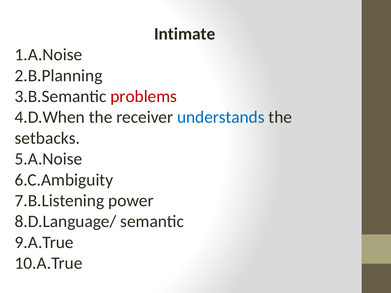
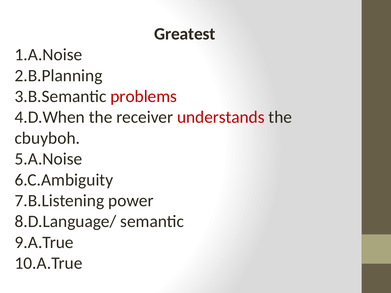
Intimate: Intimate -> Greatest (185, 34)
understands colour: blue -> red (221, 117)
setbacks: setbacks -> cbuyboh (47, 138)
